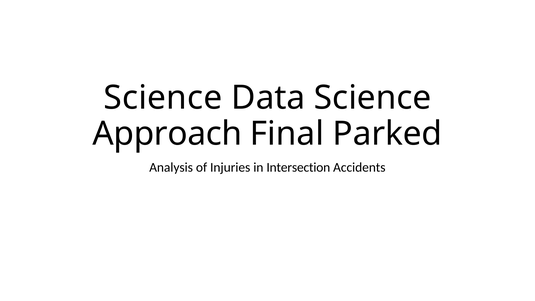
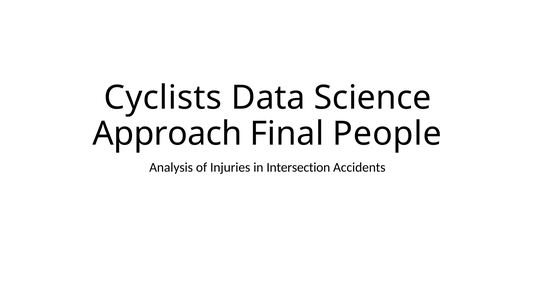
Science: Science -> Cyclists (163, 98)
Parked: Parked -> People (387, 134)
